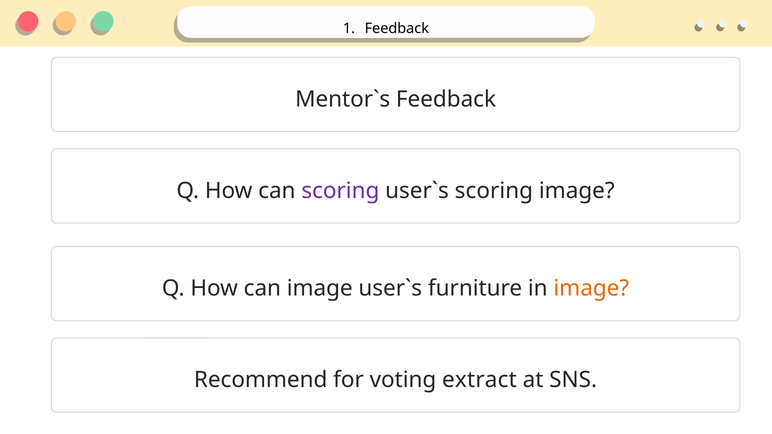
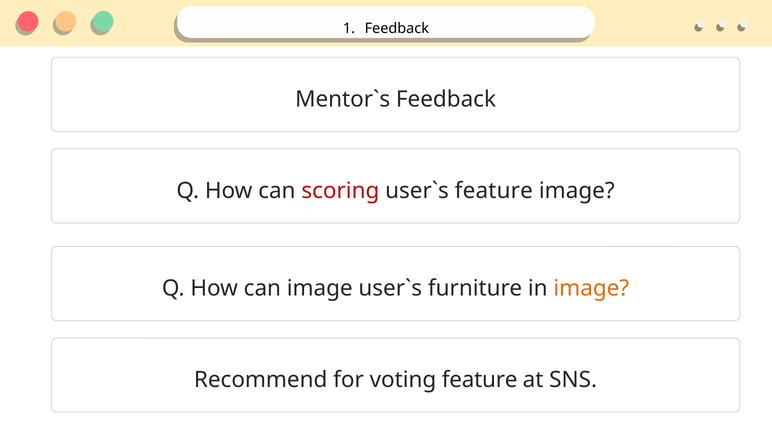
scoring colour: purple -> red (340, 191)
scoring: scoring -> feature (494, 191)
voting extract: extract -> feature (480, 380)
